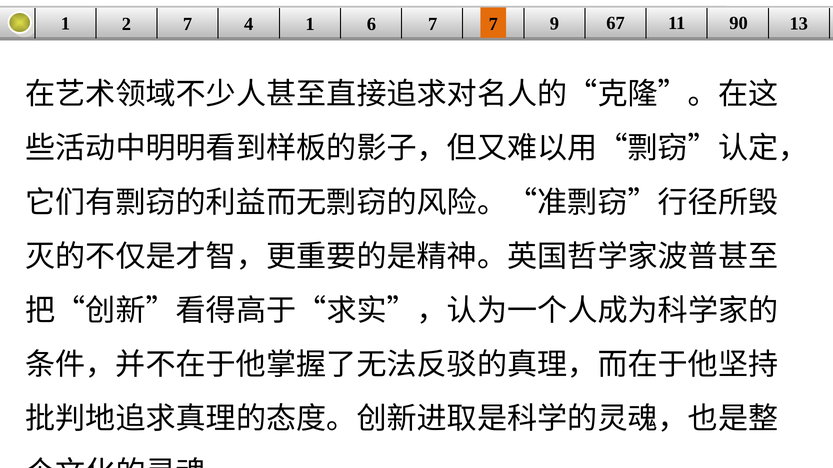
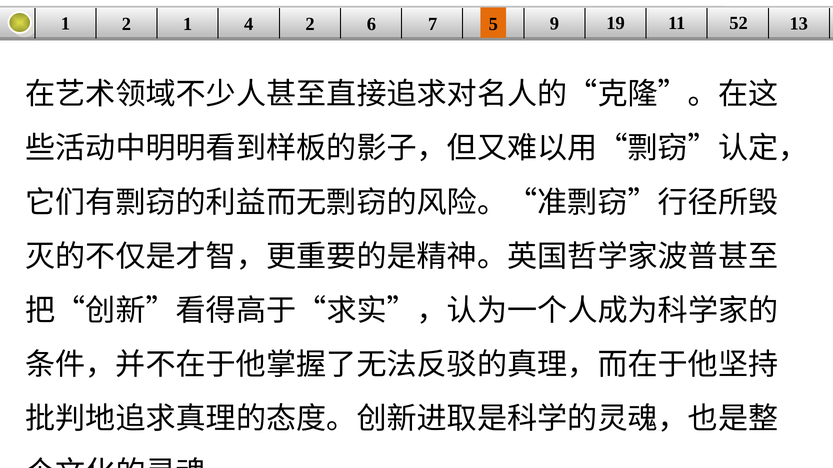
90: 90 -> 52 (739, 23)
2 7: 7 -> 1 (188, 24)
4 1: 1 -> 2 (310, 24)
7 7: 7 -> 5 (493, 24)
67: 67 -> 19 (616, 23)
